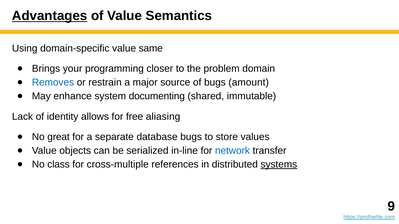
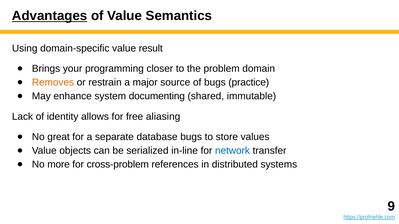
same: same -> result (151, 48)
Removes colour: blue -> orange (53, 83)
amount: amount -> practice (249, 83)
class: class -> more (59, 165)
cross-multiple: cross-multiple -> cross-problem (118, 165)
systems underline: present -> none (279, 165)
